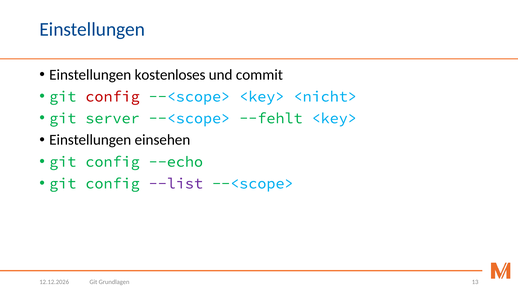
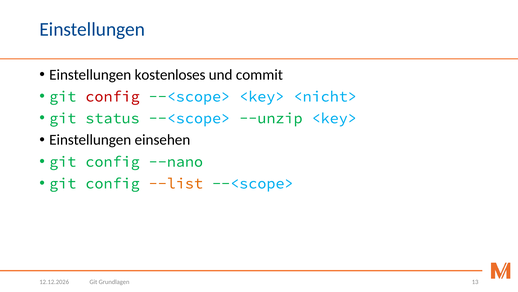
server: server -> status (113, 118)
--fehlt: --fehlt -> --unzip (271, 118)
--echo: --echo -> --nano (176, 161)
--list colour: purple -> orange (176, 183)
